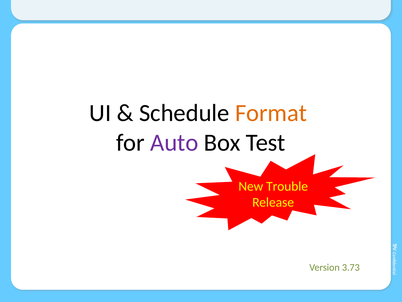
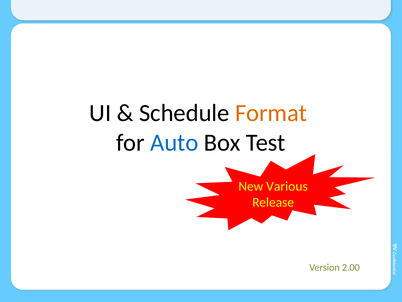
Auto colour: purple -> blue (174, 142)
Trouble: Trouble -> Various (287, 186)
3.73: 3.73 -> 2.00 (351, 267)
